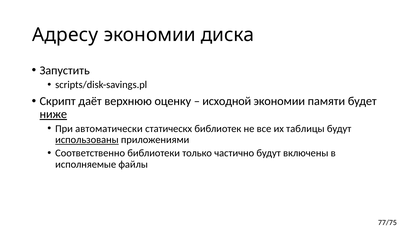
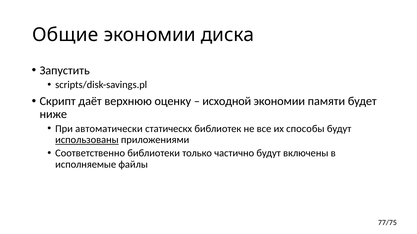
Адресу: Адресу -> Общие (65, 35)
ниже underline: present -> none (53, 115)
таблицы: таблицы -> способы (305, 129)
